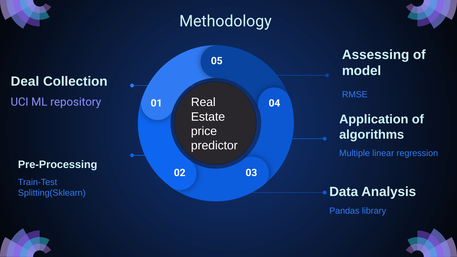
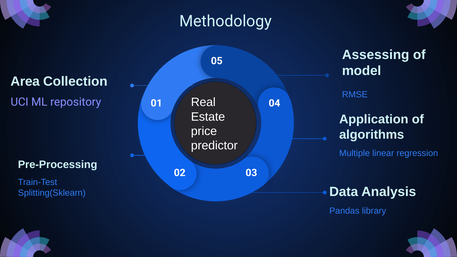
Deal: Deal -> Area (25, 81)
